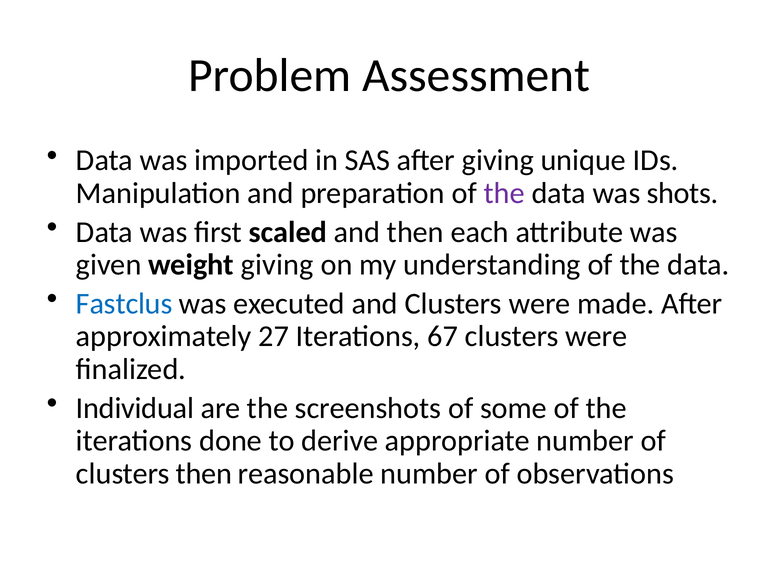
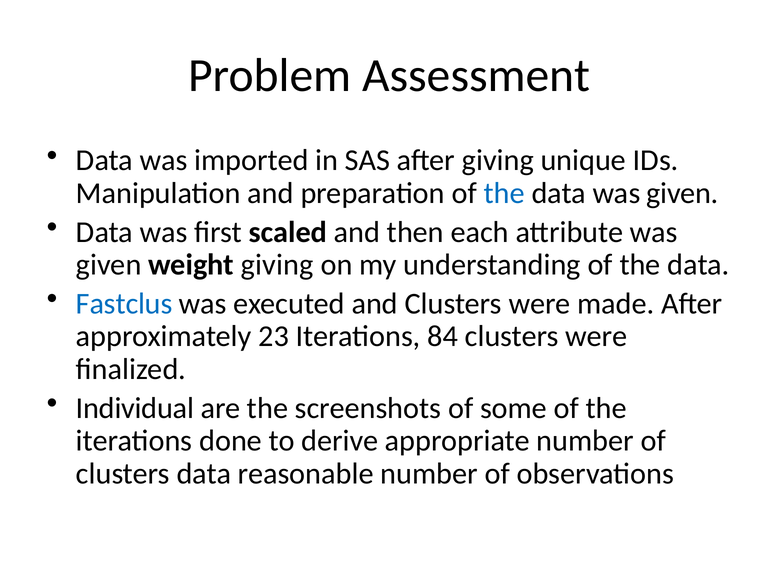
the colour: purple -> blue (504, 193)
data was shots: shots -> given (682, 193)
27: 27 -> 23 (274, 337)
67: 67 -> 84 (443, 337)
clusters then: then -> data (204, 474)
